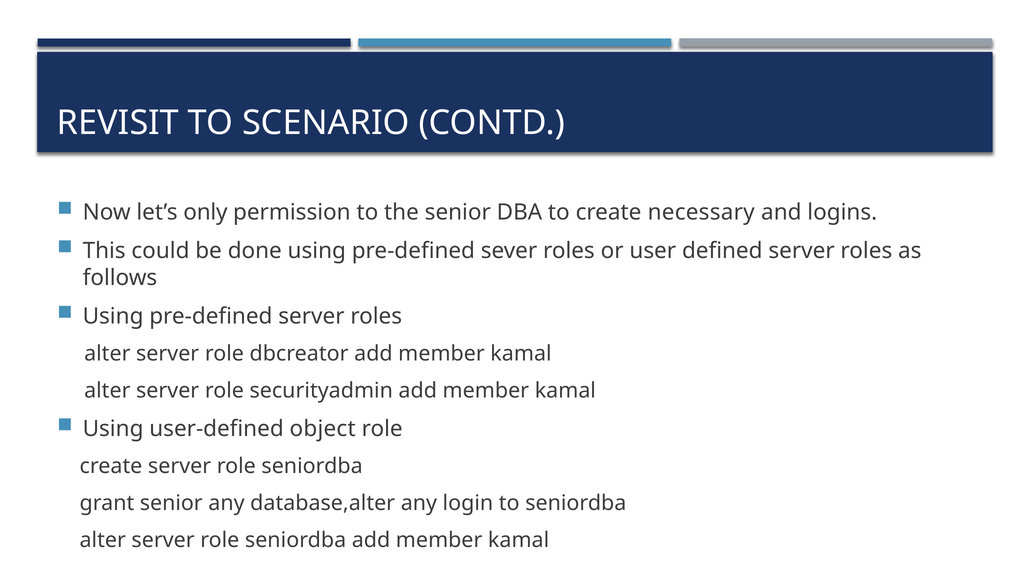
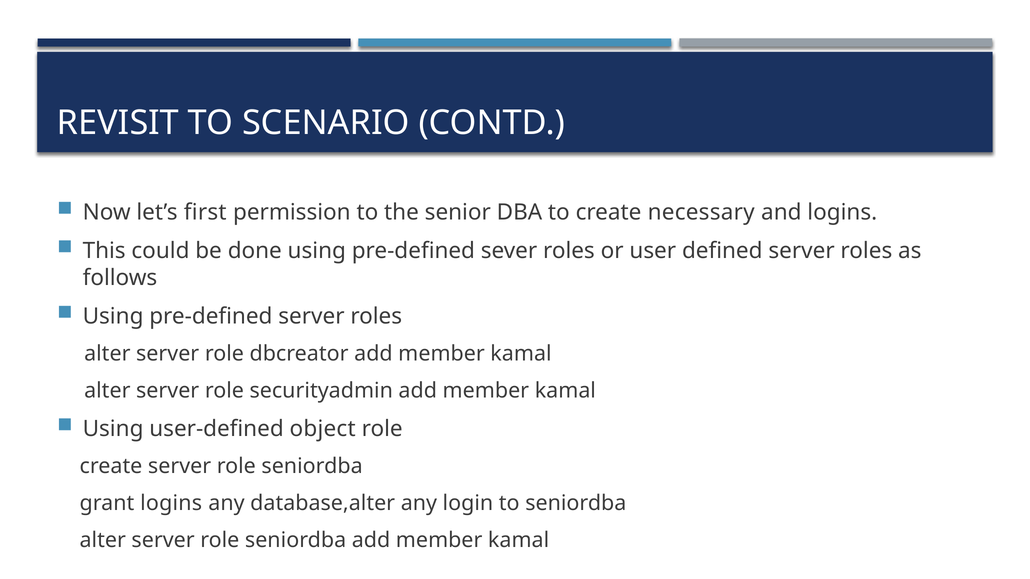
only: only -> first (205, 212)
grant senior: senior -> logins (171, 504)
